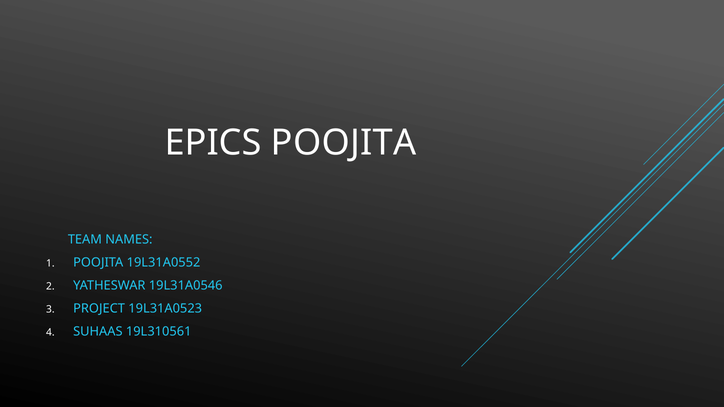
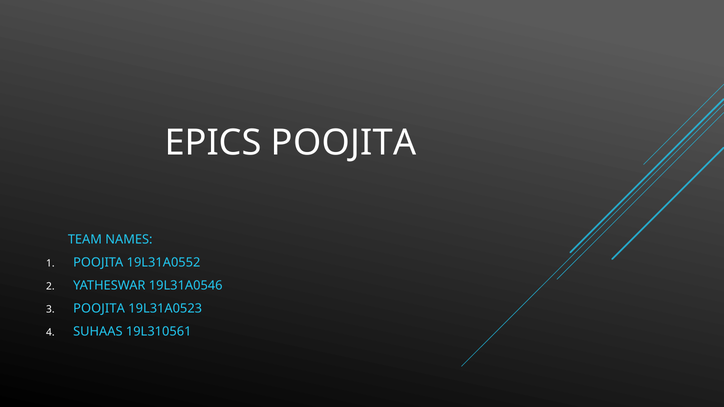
PROJECT: PROJECT -> POOJITA (99, 309)
